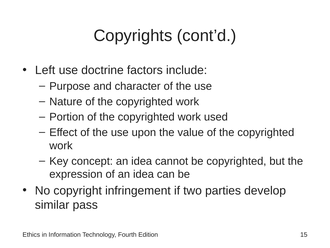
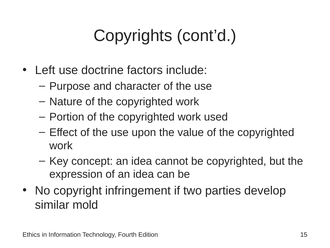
pass: pass -> mold (85, 204)
